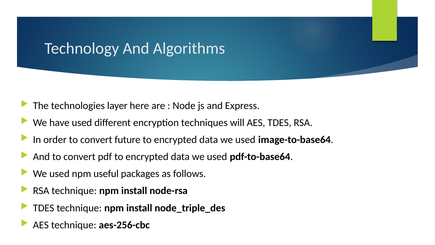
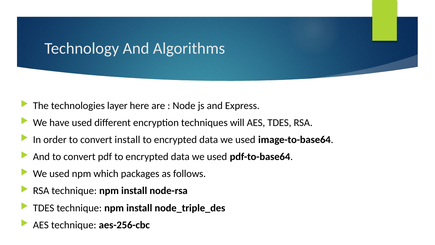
convert future: future -> install (127, 140)
useful: useful -> which (106, 174)
